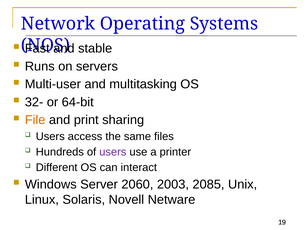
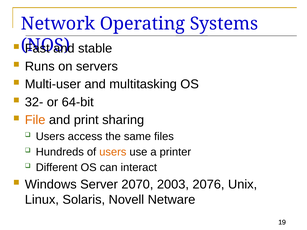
users colour: purple -> orange (113, 152)
2060: 2060 -> 2070 (137, 185)
2085: 2085 -> 2076 (208, 185)
